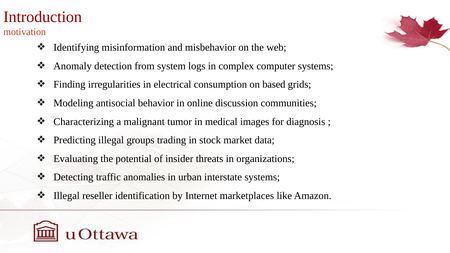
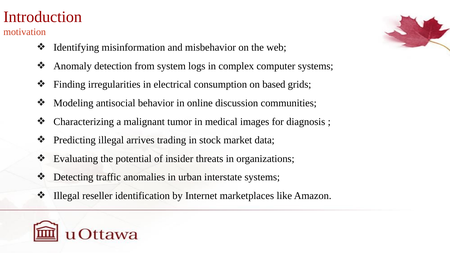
groups: groups -> arrives (140, 140)
